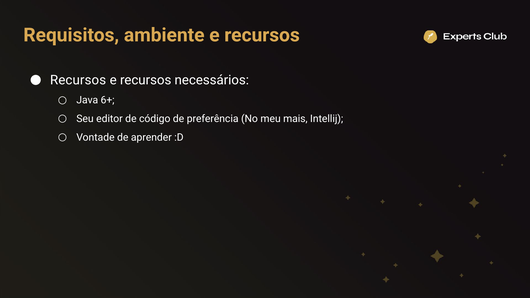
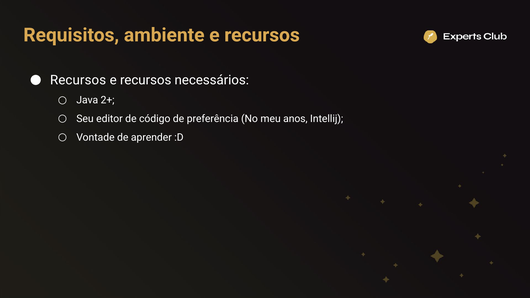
6+: 6+ -> 2+ (108, 100)
mais: mais -> anos (295, 119)
